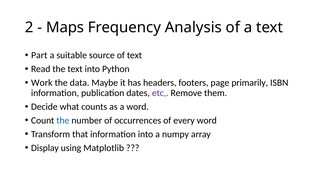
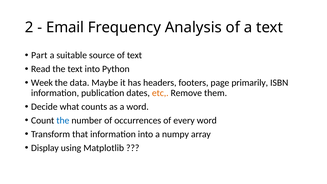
Maps: Maps -> Email (65, 27)
Work: Work -> Week (42, 83)
etc colour: purple -> orange (160, 93)
